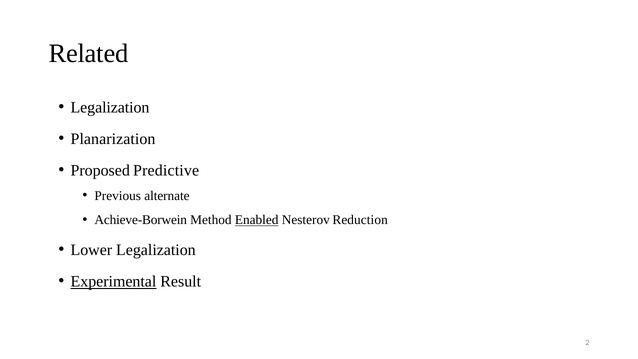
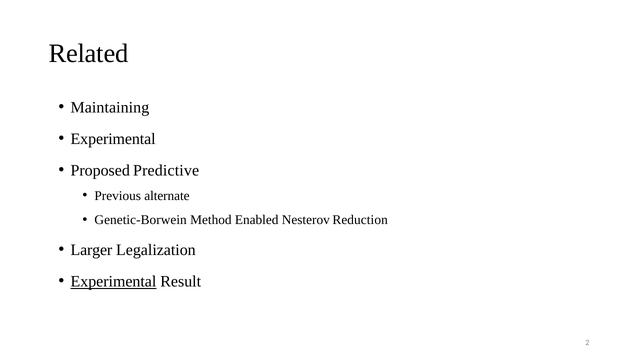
Legalization: Legalization -> Maintaining (110, 107)
Planarization: Planarization -> Experimental (113, 139)
Achieve-Borwein: Achieve-Borwein -> Genetic-Borwein (141, 220)
Enabled underline: present -> none (257, 220)
Lower: Lower -> Larger (91, 250)
